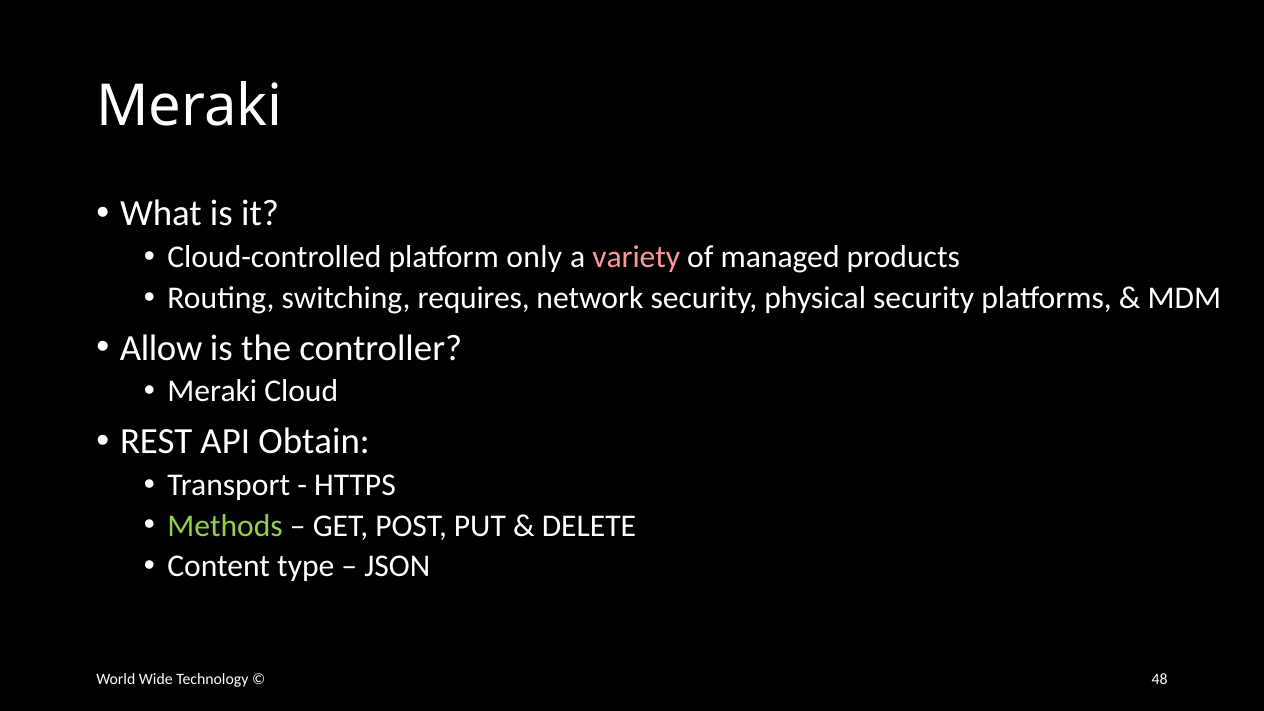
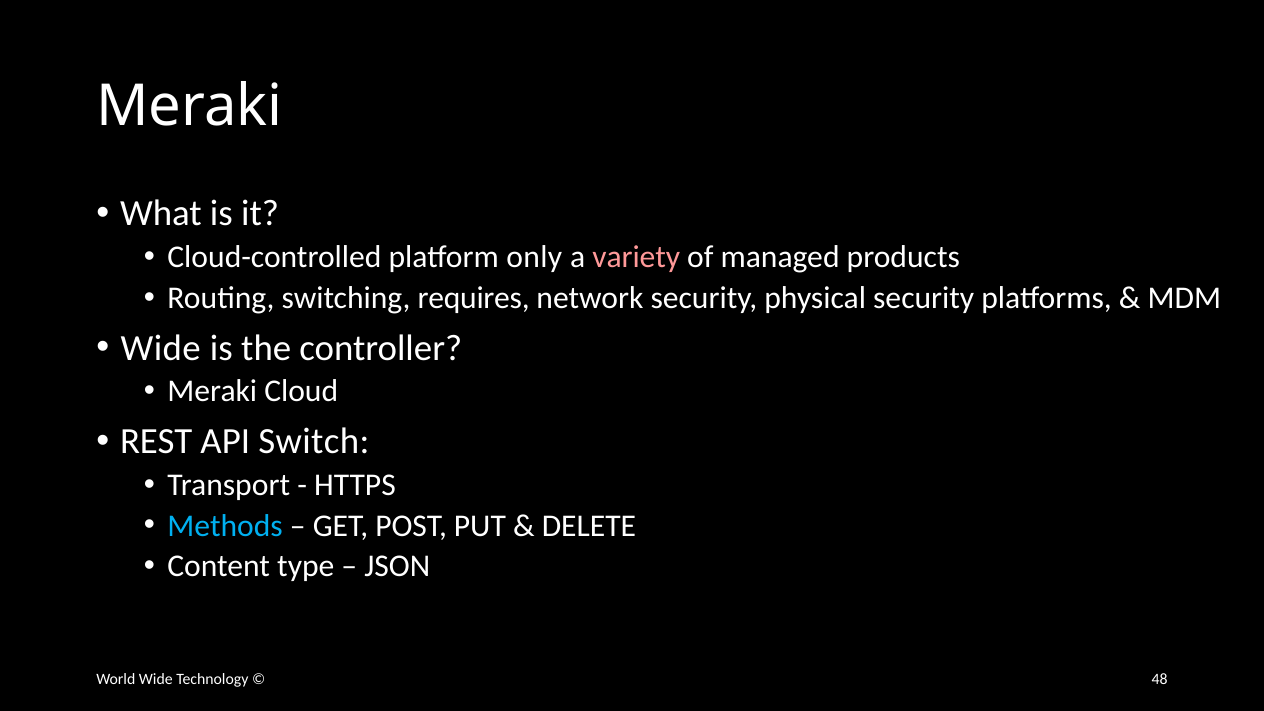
Allow: Allow -> Wide (161, 348)
Obtain: Obtain -> Switch (314, 442)
Methods colour: light green -> light blue (225, 526)
